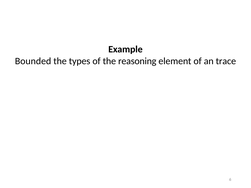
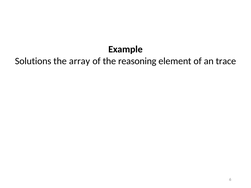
Bounded: Bounded -> Solutions (33, 61)
types: types -> array (80, 61)
